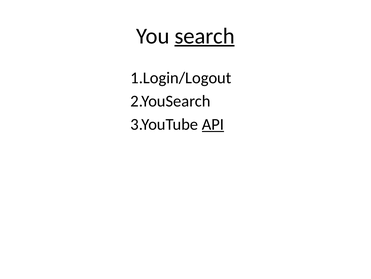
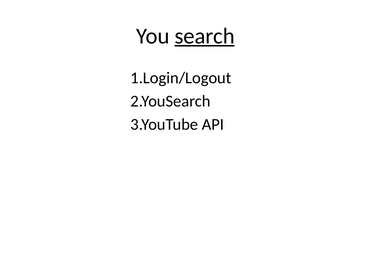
API underline: present -> none (213, 124)
